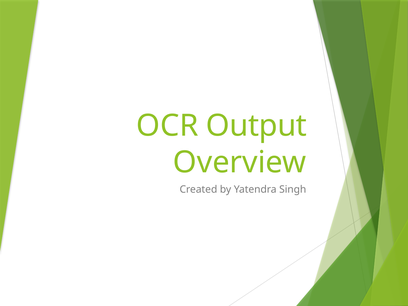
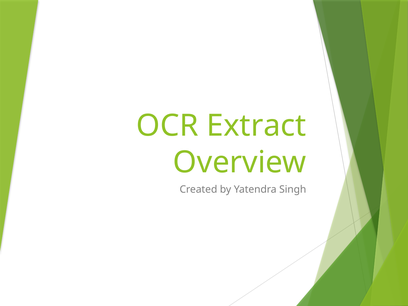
Output: Output -> Extract (256, 126)
